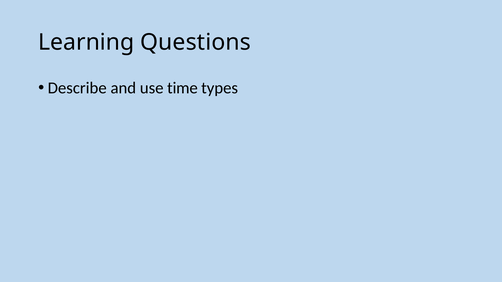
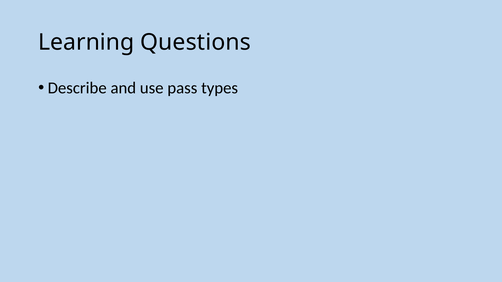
time: time -> pass (182, 88)
